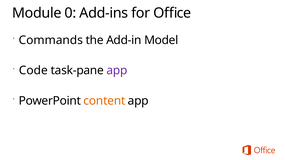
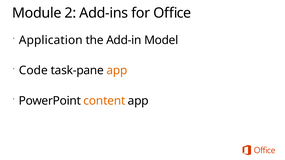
0: 0 -> 2 (70, 13)
Commands: Commands -> Application (51, 40)
app colour: purple -> orange (117, 71)
